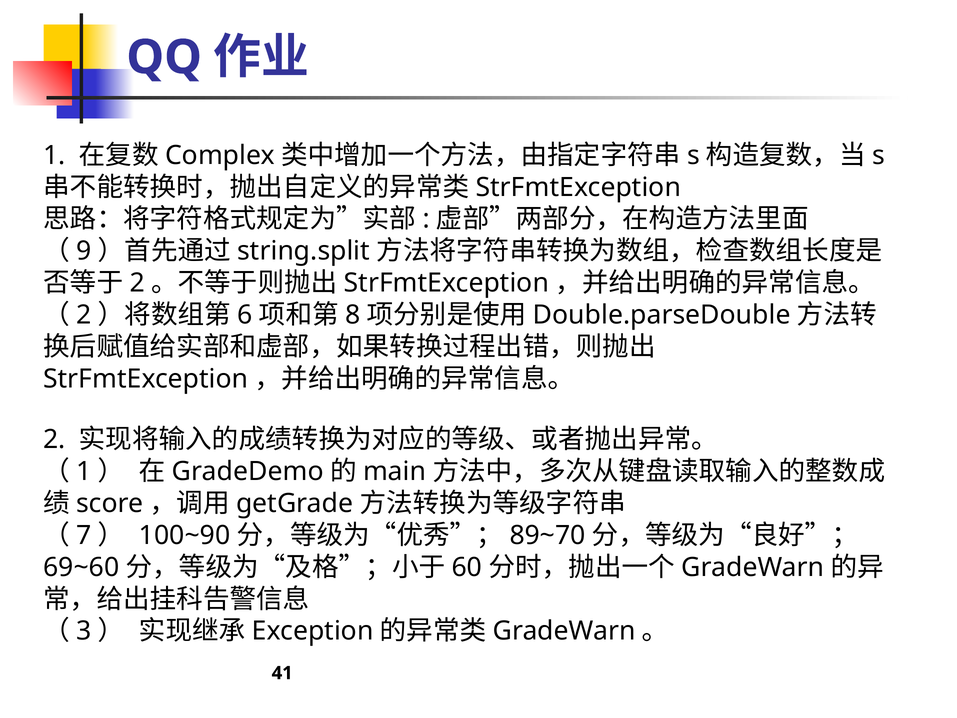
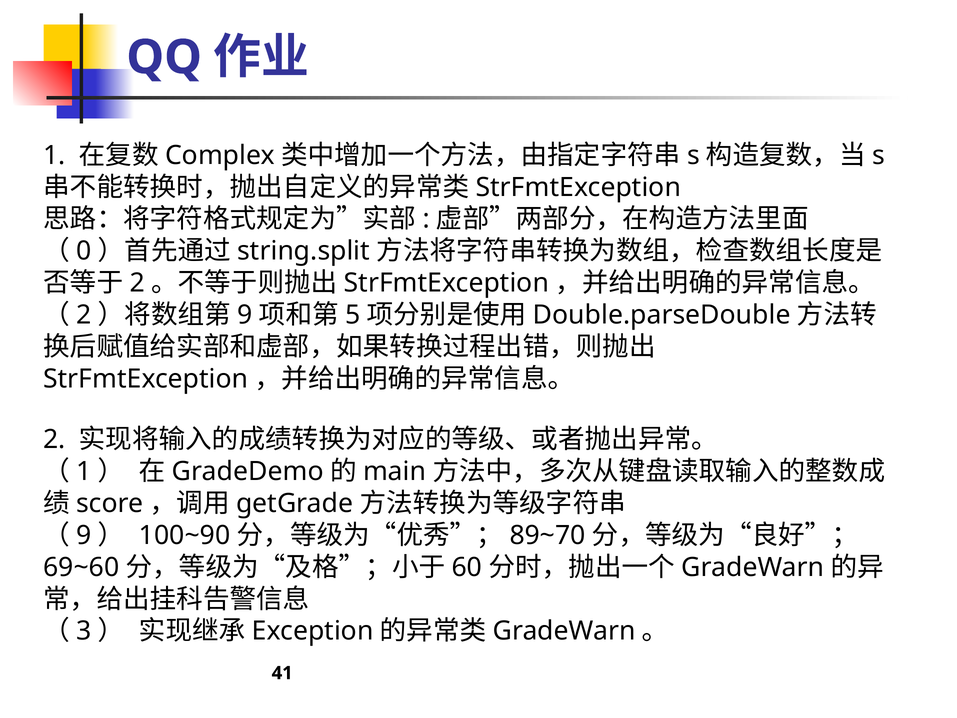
9: 9 -> 0 (84, 251)
6: 6 -> 9 (245, 315)
8: 8 -> 5 (353, 315)
7: 7 -> 9 (84, 535)
